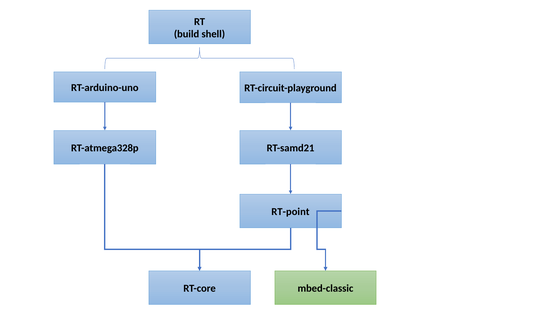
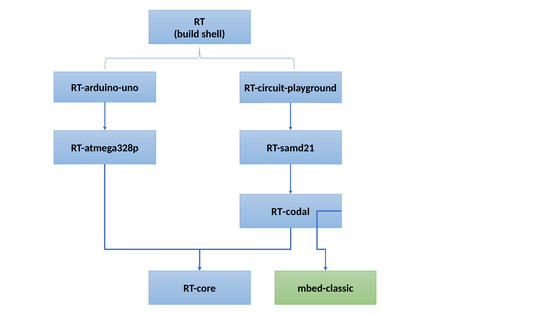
RT-point: RT-point -> RT-codal (290, 212)
